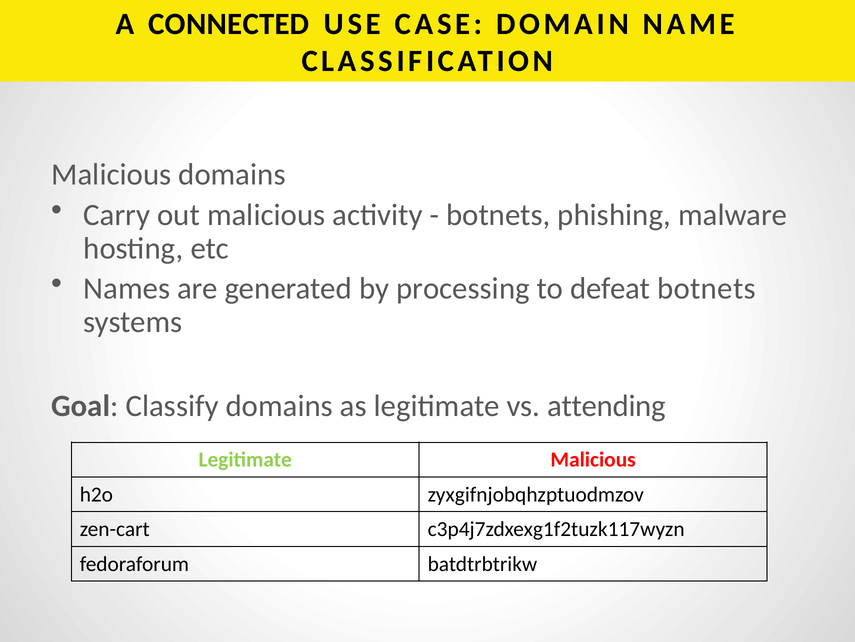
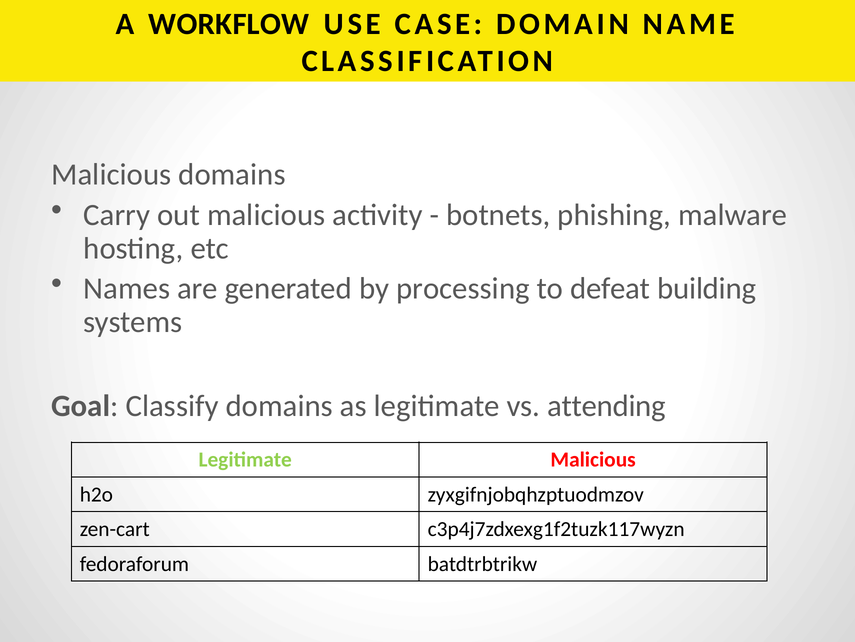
CONNECTED: CONNECTED -> WORKFLOW (229, 24)
defeat botnets: botnets -> building (707, 288)
